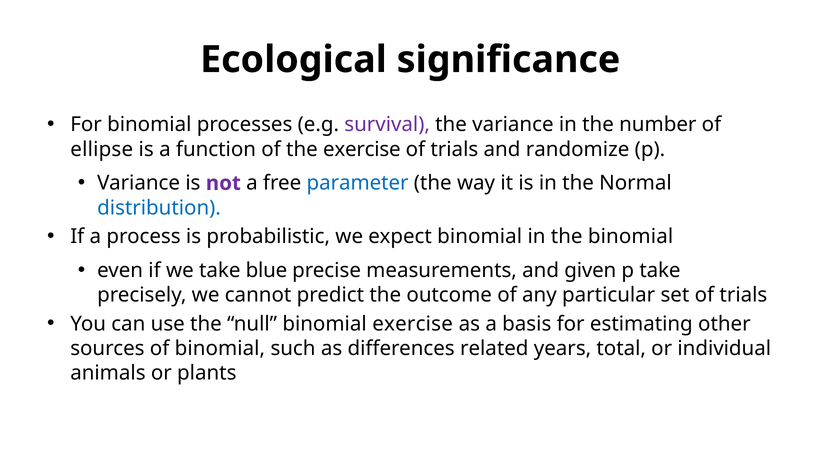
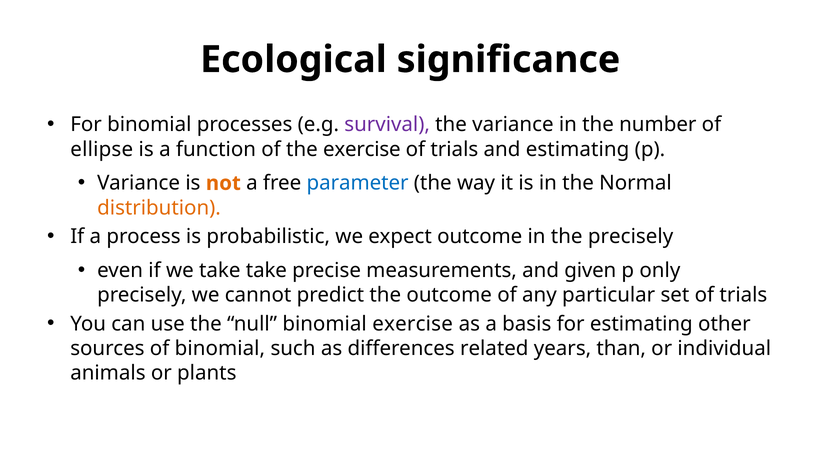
and randomize: randomize -> estimating (578, 149)
not colour: purple -> orange (223, 183)
distribution colour: blue -> orange (159, 208)
expect binomial: binomial -> outcome (480, 236)
the binomial: binomial -> precisely (631, 236)
take blue: blue -> take (266, 270)
p take: take -> only (660, 270)
total: total -> than (621, 348)
